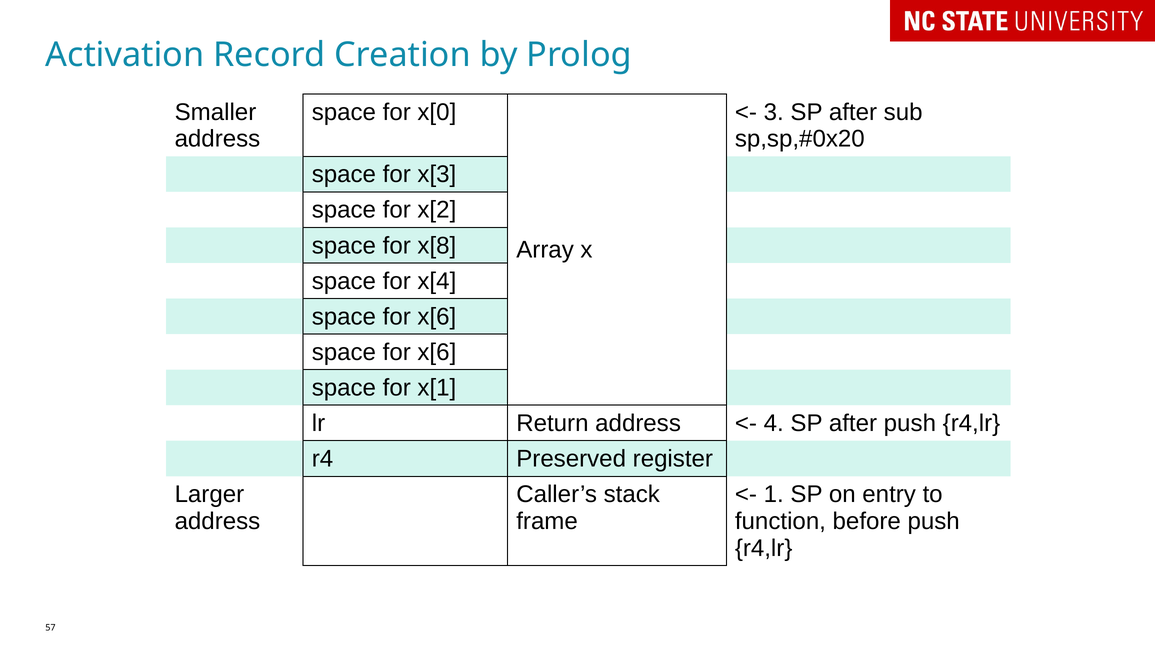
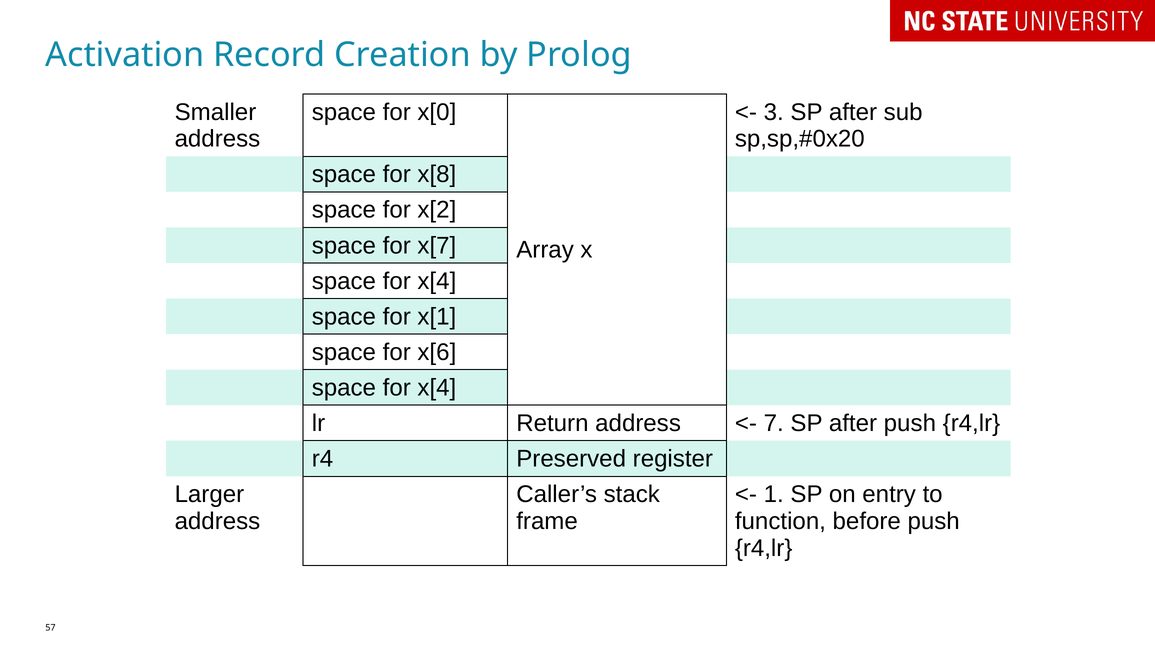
x[3: x[3 -> x[8 (437, 174)
x[8: x[8 -> x[7 (437, 245)
x[6: x[6 -> x[1 (437, 317)
x[1: x[1 -> x[4 (437, 388)
4: 4 -> 7 (774, 423)
